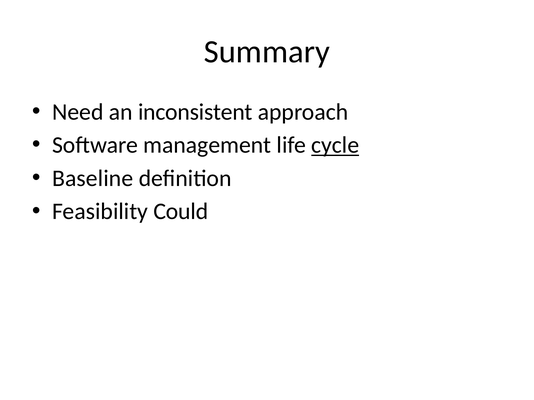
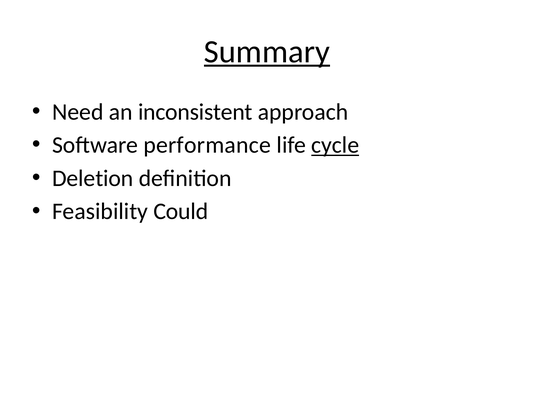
Summary underline: none -> present (267, 52)
management: management -> performance (207, 145)
Baseline: Baseline -> Deletion (93, 178)
